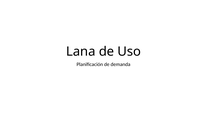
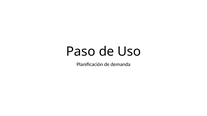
Lana: Lana -> Paso (81, 52)
